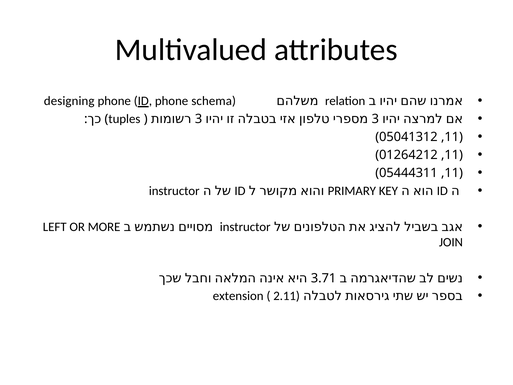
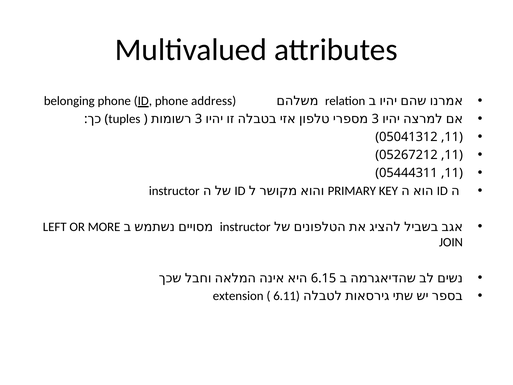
designing: designing -> belonging (69, 101)
schema: schema -> address (214, 101)
01264212: 01264212 -> 05267212 (408, 155)
3.71: 3.71 -> 6.15 (324, 278)
2.11: 2.11 -> 6.11 (287, 296)
